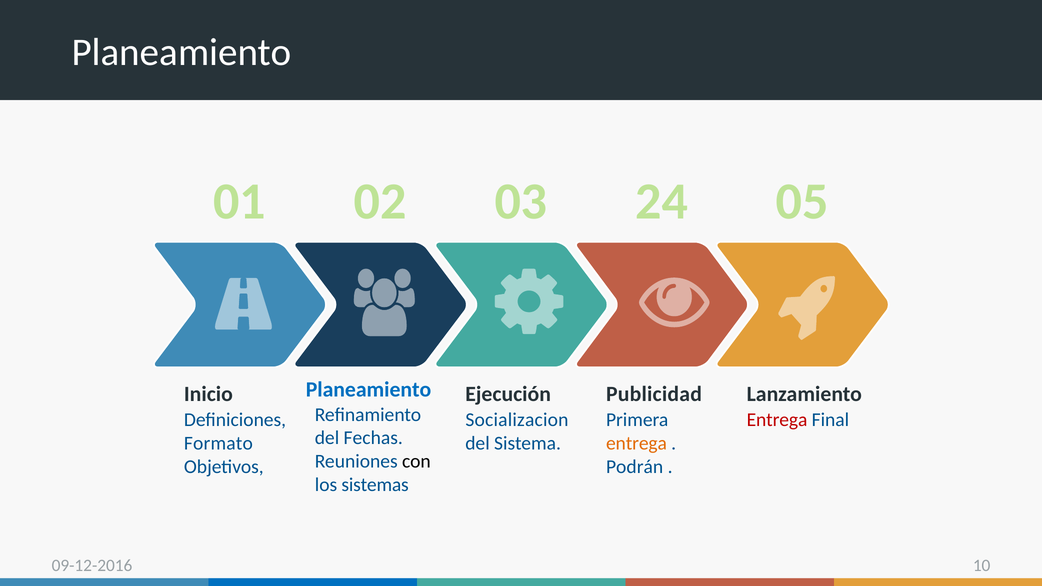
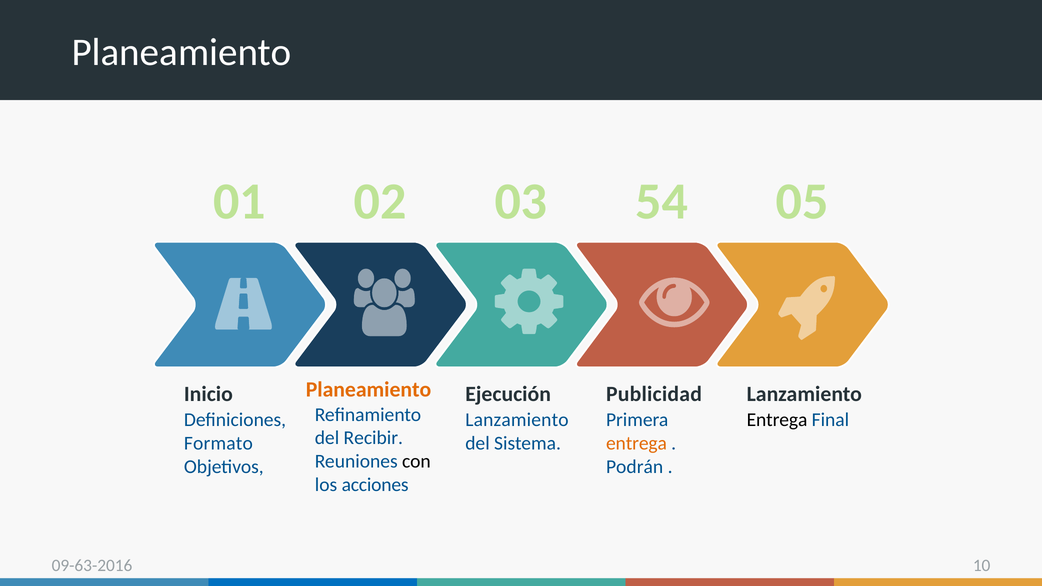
24: 24 -> 54 (662, 202)
Planeamiento colour: blue -> orange (369, 390)
Socializacion: Socializacion -> Lanzamiento (517, 420)
Entrega colour: red -> black (777, 420)
Fechas: Fechas -> Recibir (373, 438)
sistemas: sistemas -> acciones (375, 485)
09-12-2016: 09-12-2016 -> 09-63-2016 (92, 566)
